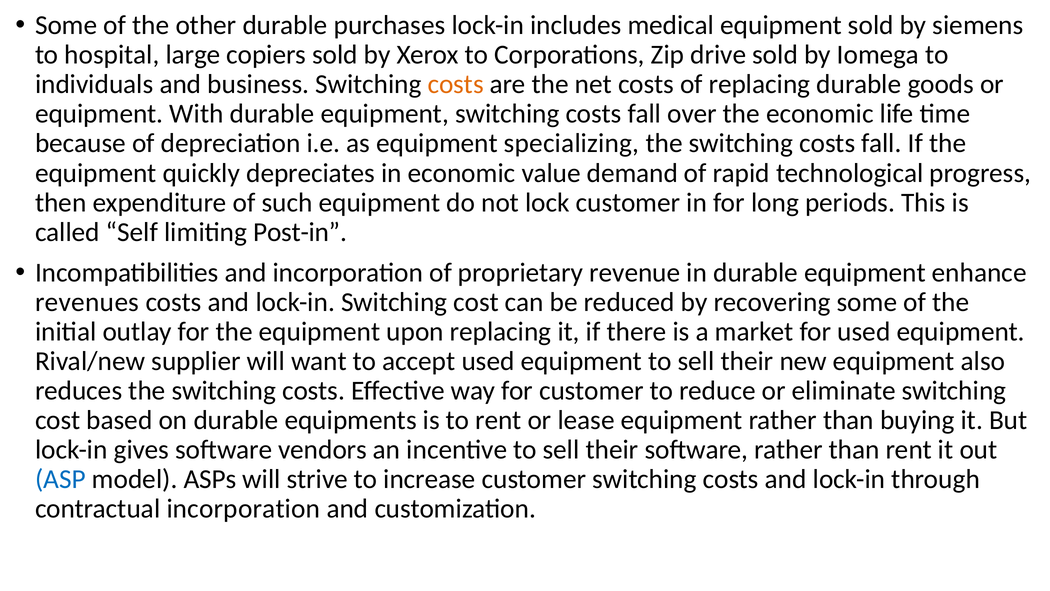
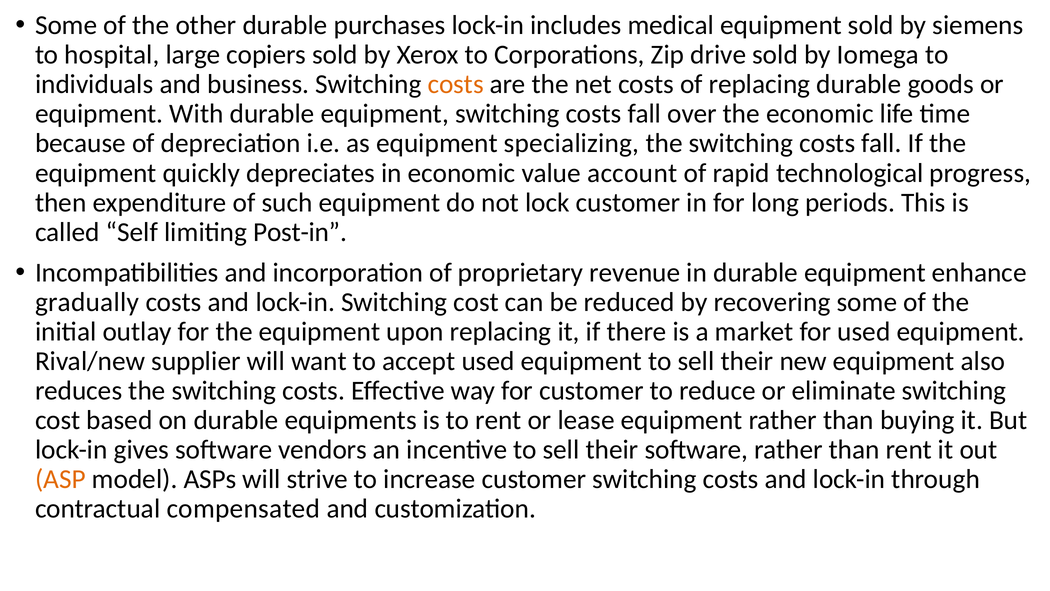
demand: demand -> account (632, 173)
revenues: revenues -> gradually (87, 302)
ASP colour: blue -> orange (60, 479)
contractual incorporation: incorporation -> compensated (243, 508)
